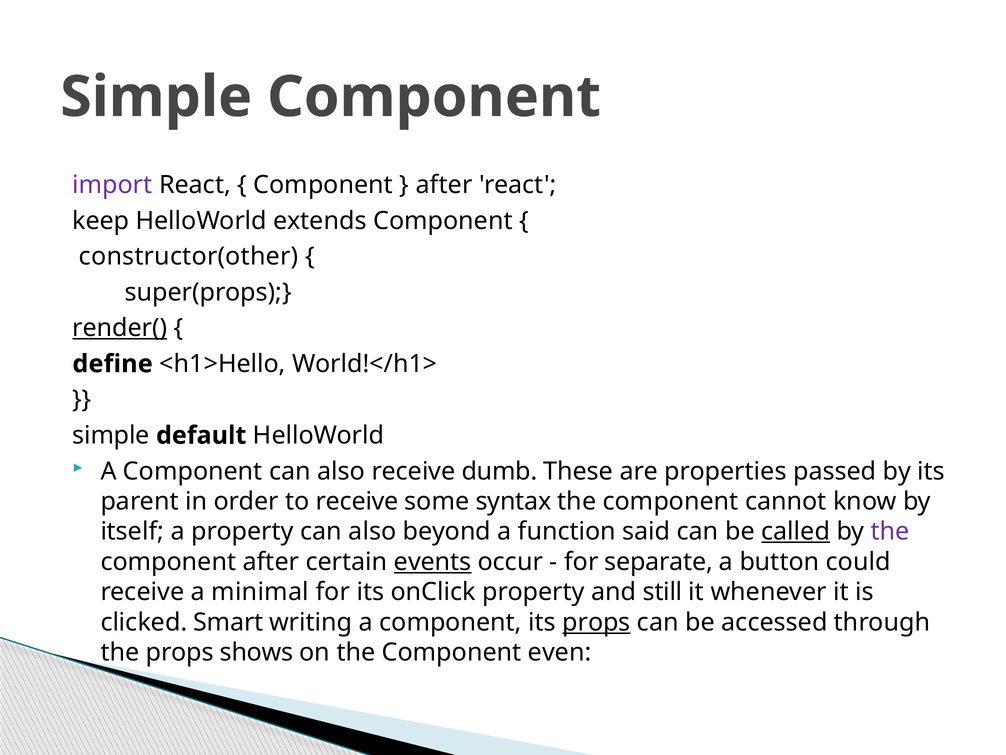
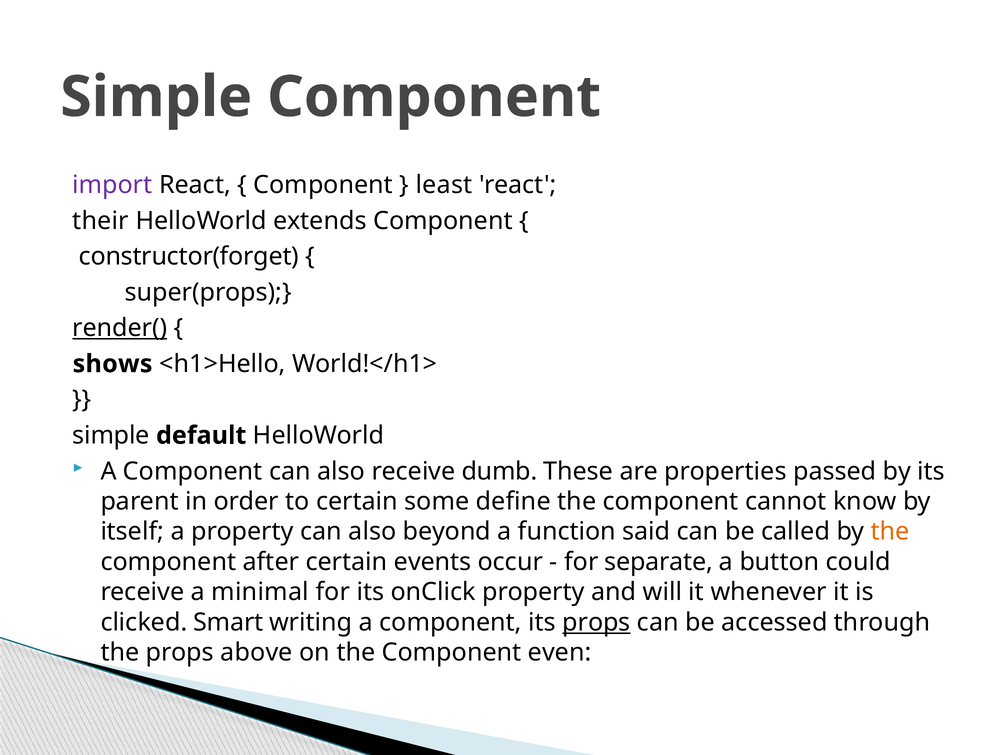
after: after -> least (444, 185)
keep: keep -> their (101, 221)
constructor(other: constructor(other -> constructor(forget (189, 256)
define: define -> shows (113, 364)
to receive: receive -> certain (357, 501)
syntax: syntax -> define (513, 501)
called underline: present -> none (796, 531)
the colour: purple -> orange (890, 531)
events underline: present -> none (433, 561)
still: still -> will (662, 592)
shows: shows -> above (256, 652)
